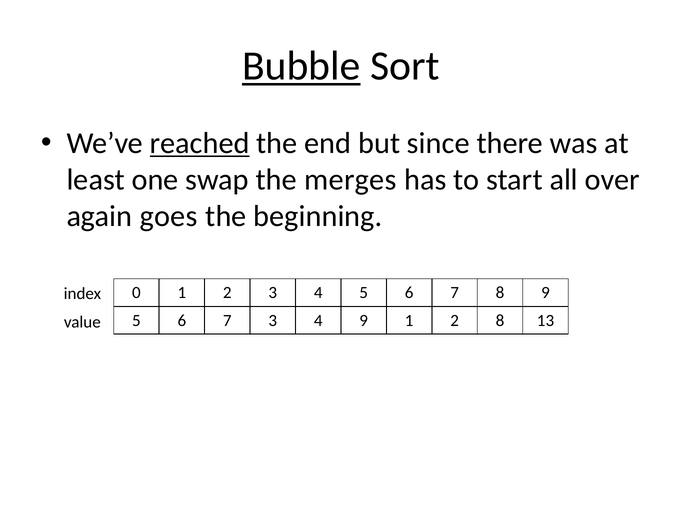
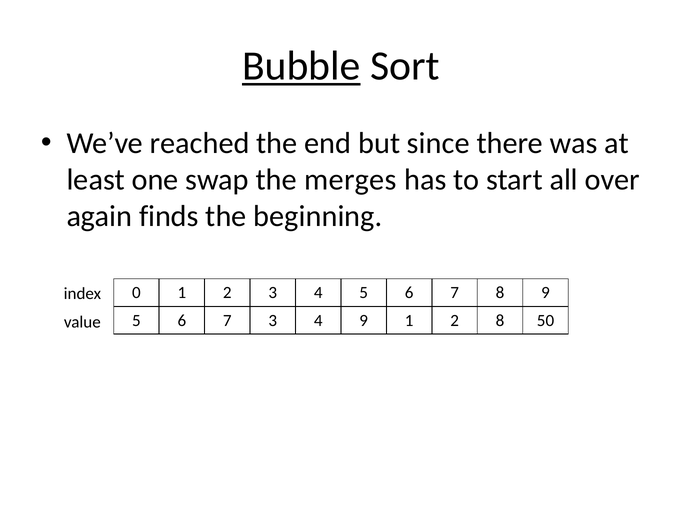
reached underline: present -> none (200, 143)
goes: goes -> finds (169, 216)
13: 13 -> 50 (546, 320)
